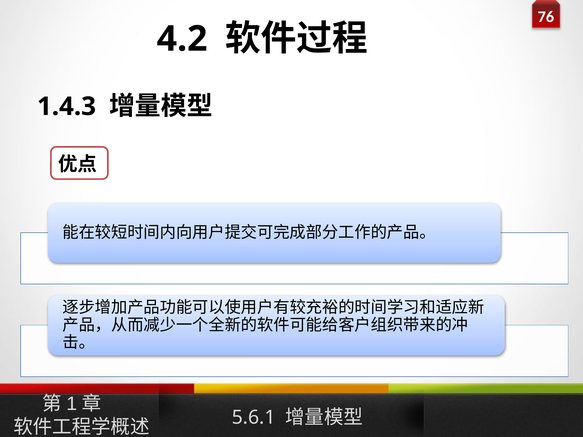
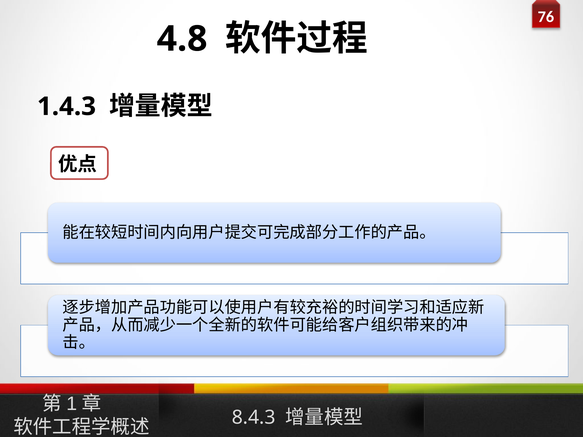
4.2: 4.2 -> 4.8 (182, 39)
5.6.1: 5.6.1 -> 8.4.3 (254, 418)
